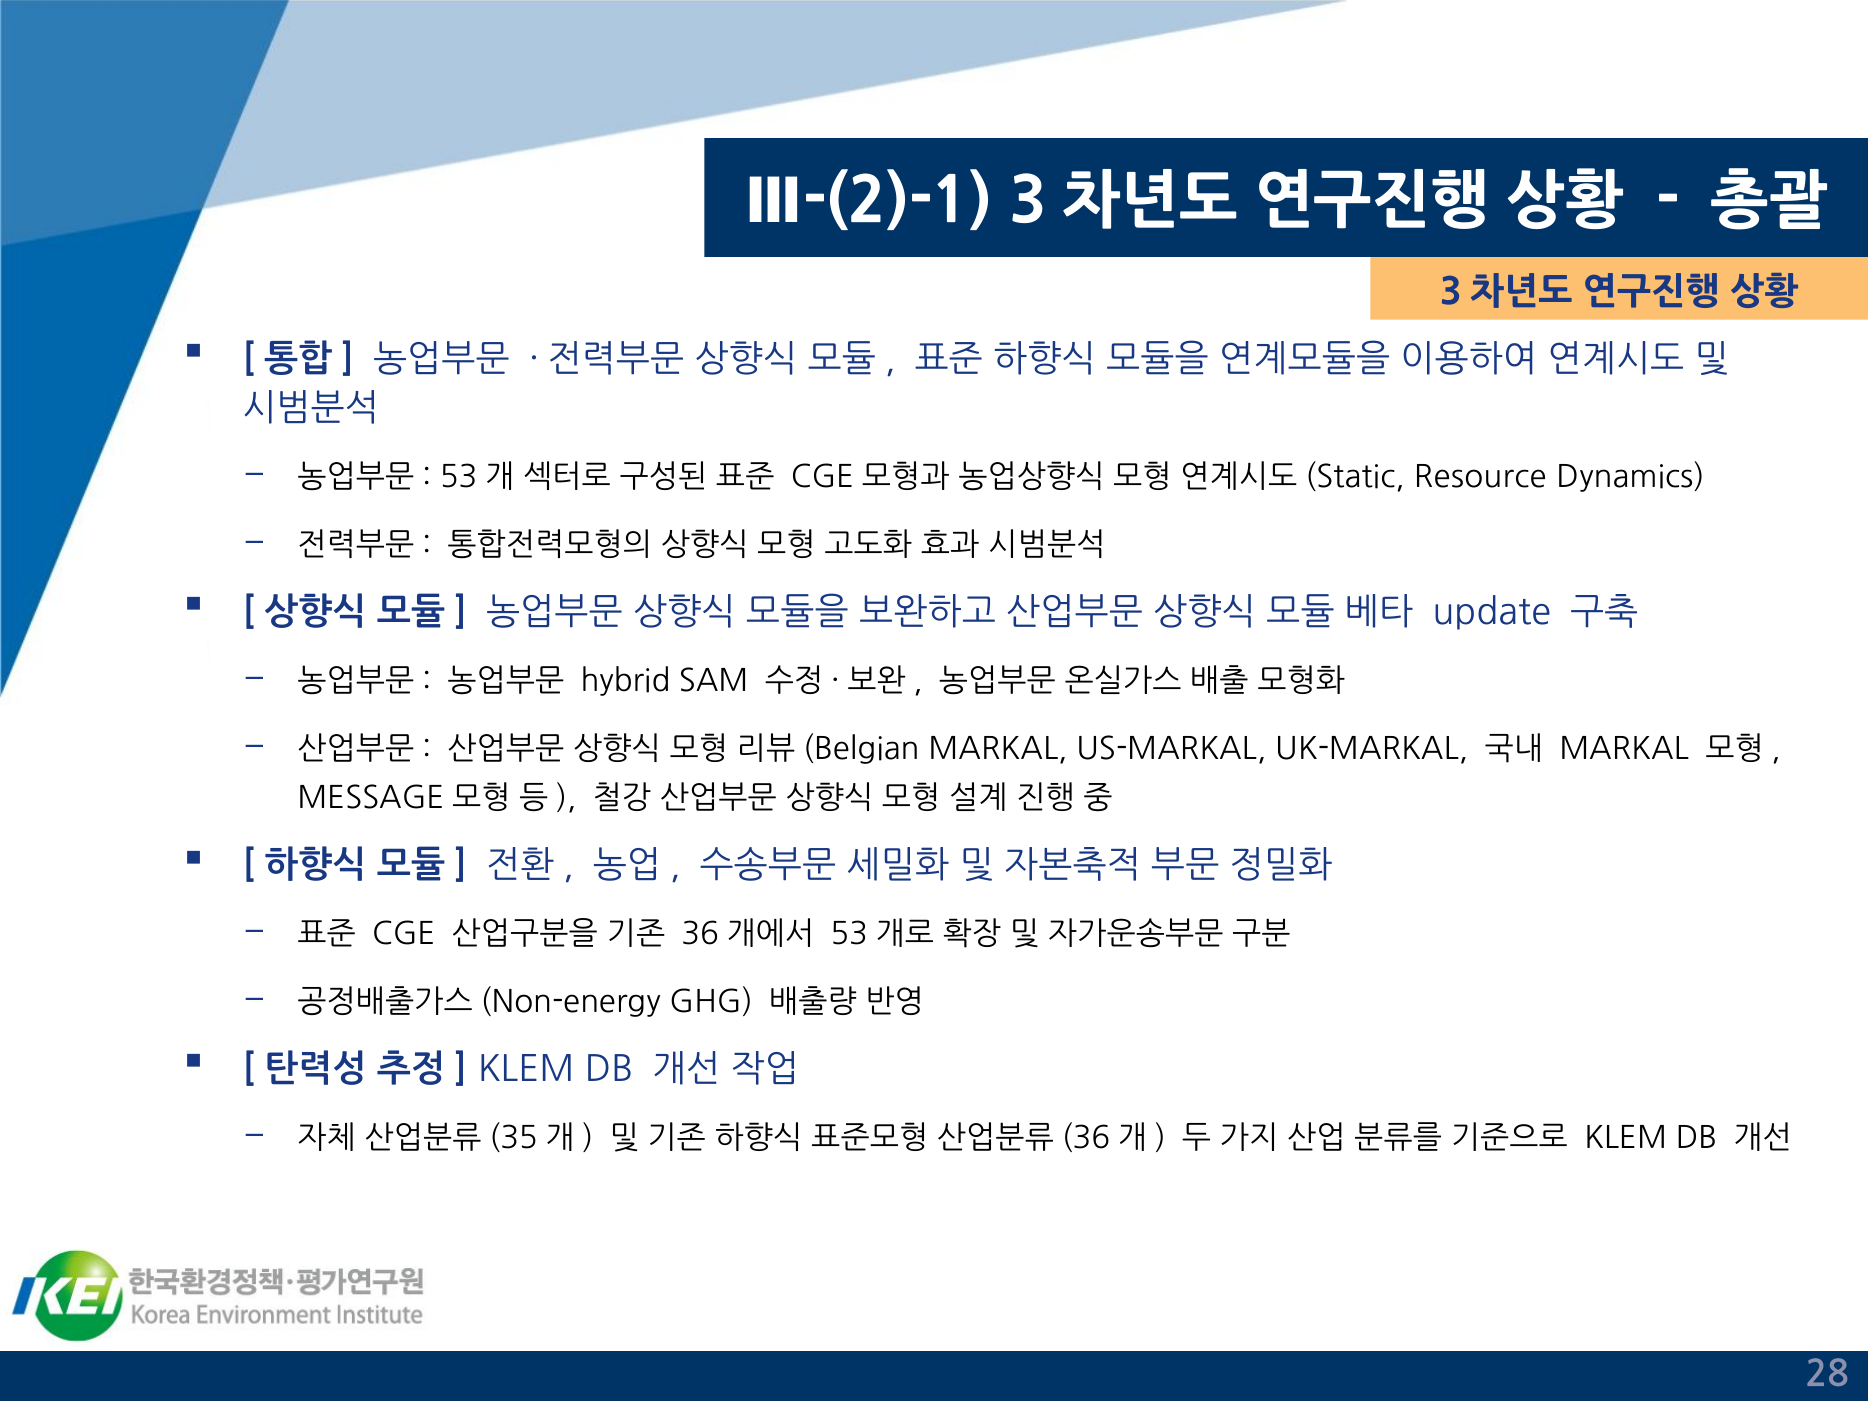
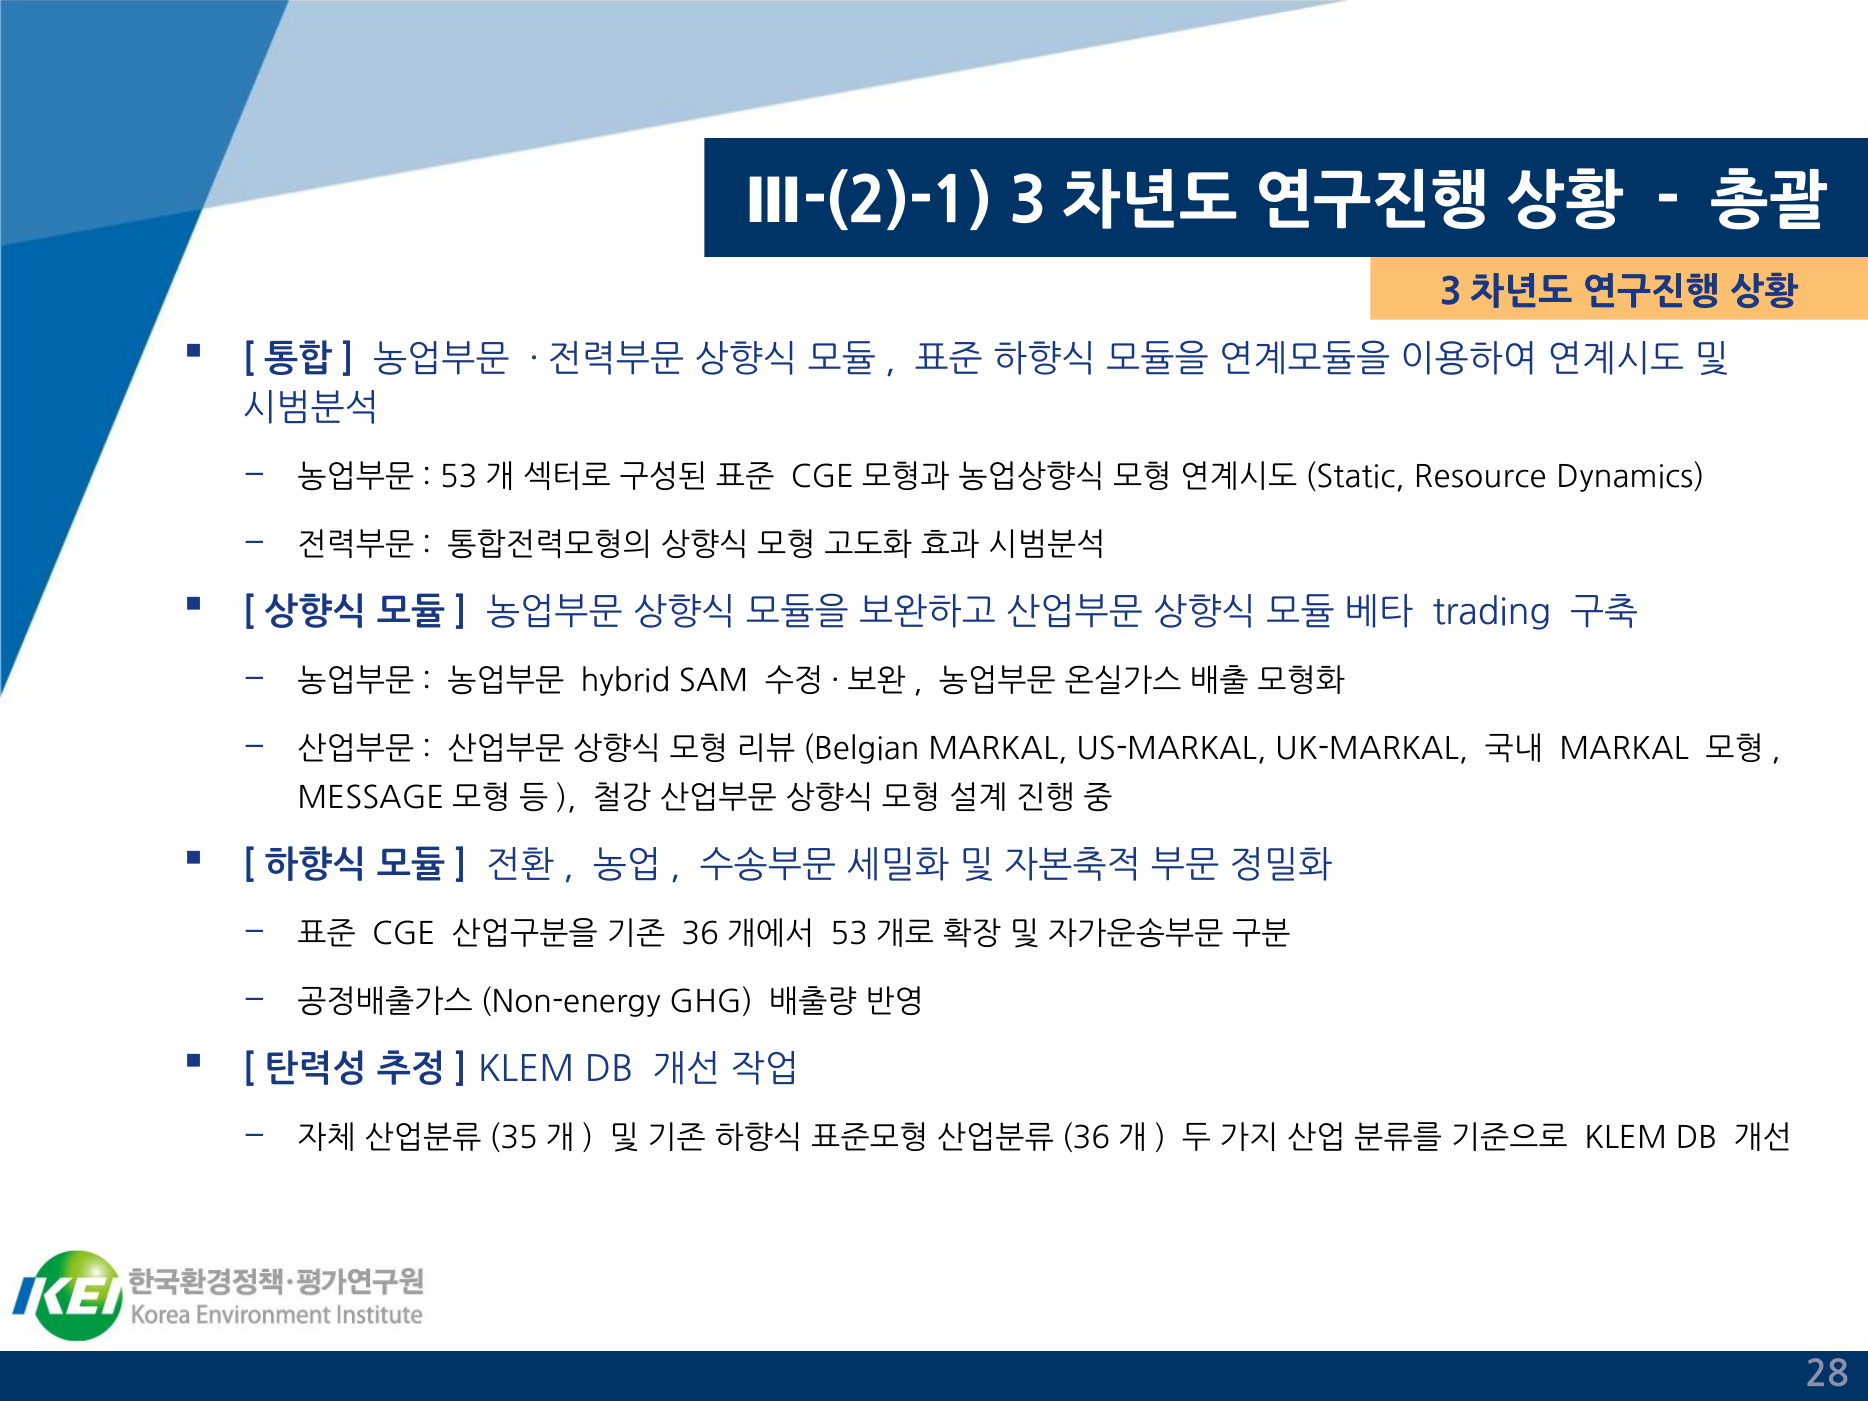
update: update -> trading (1492, 612)
